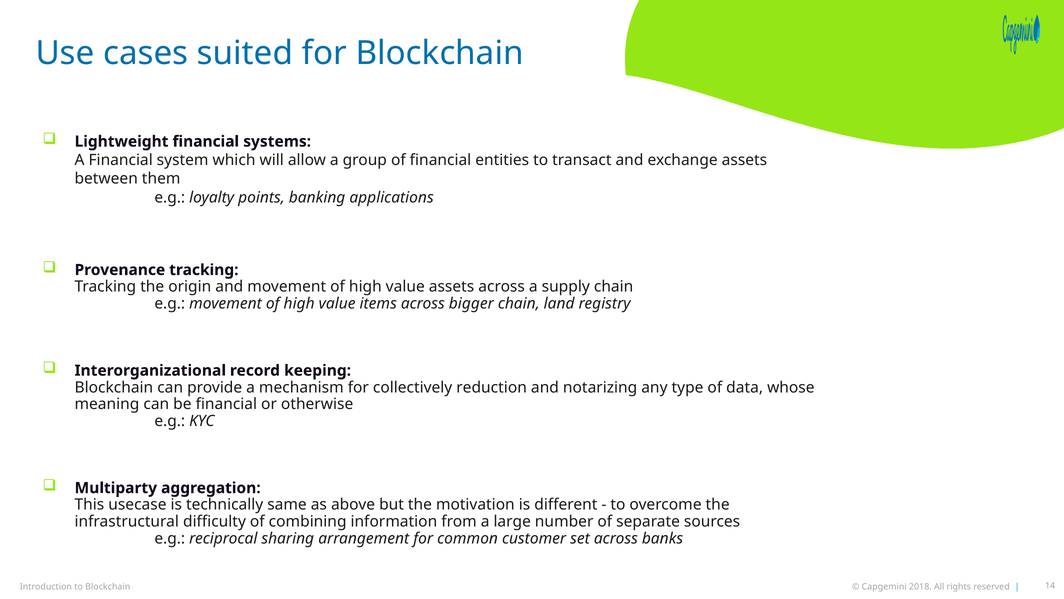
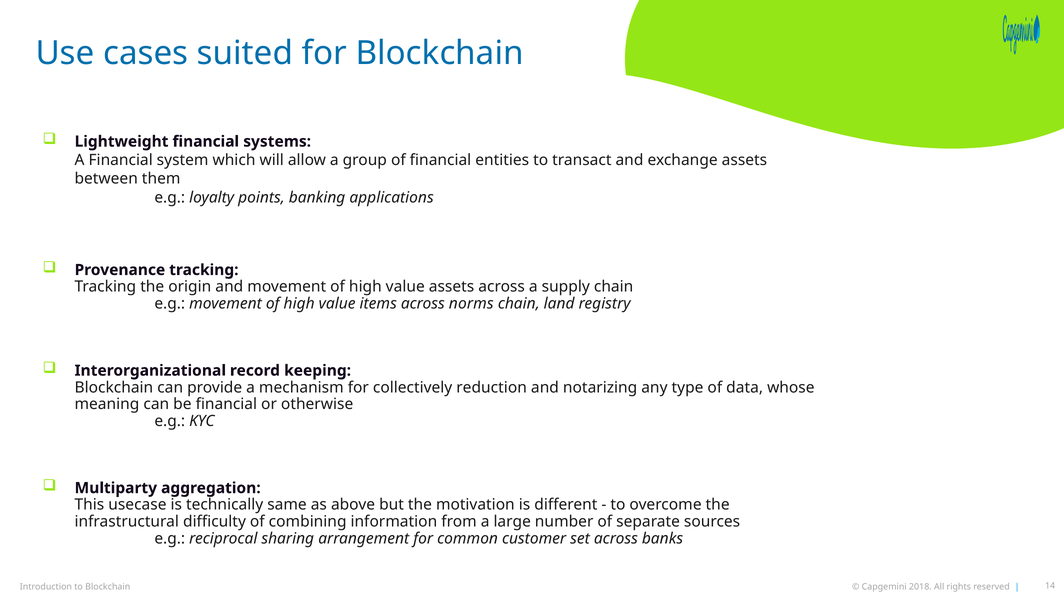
bigger: bigger -> norms (471, 303)
